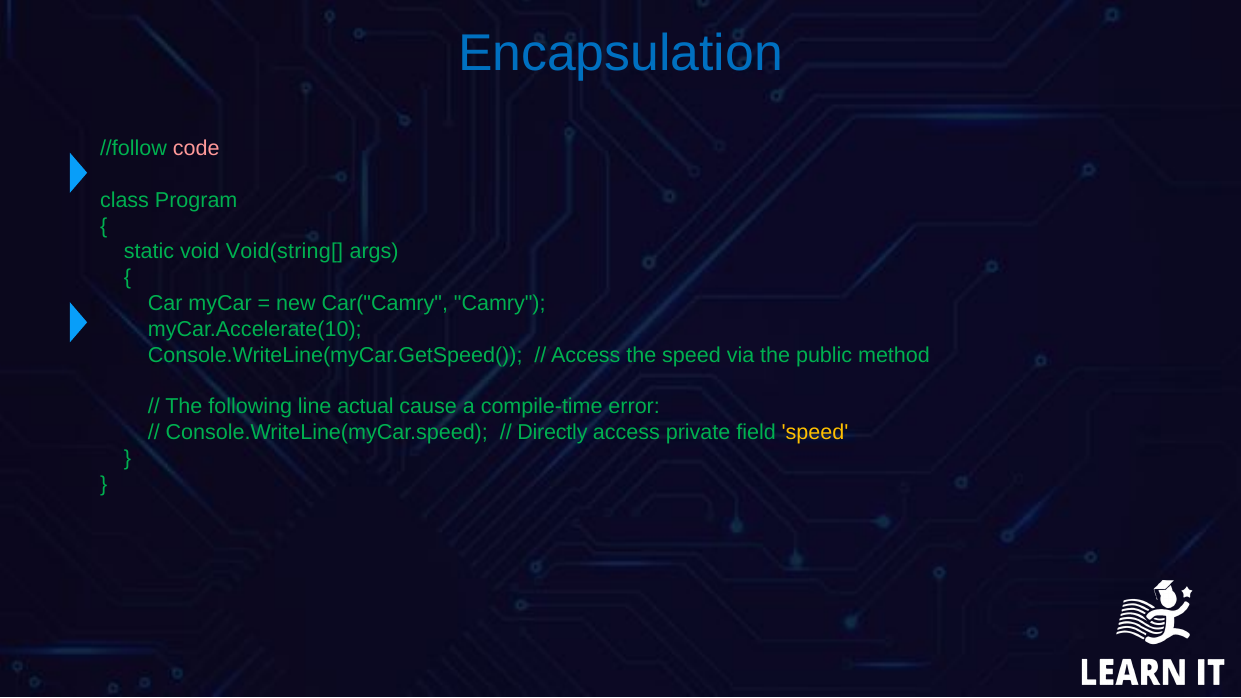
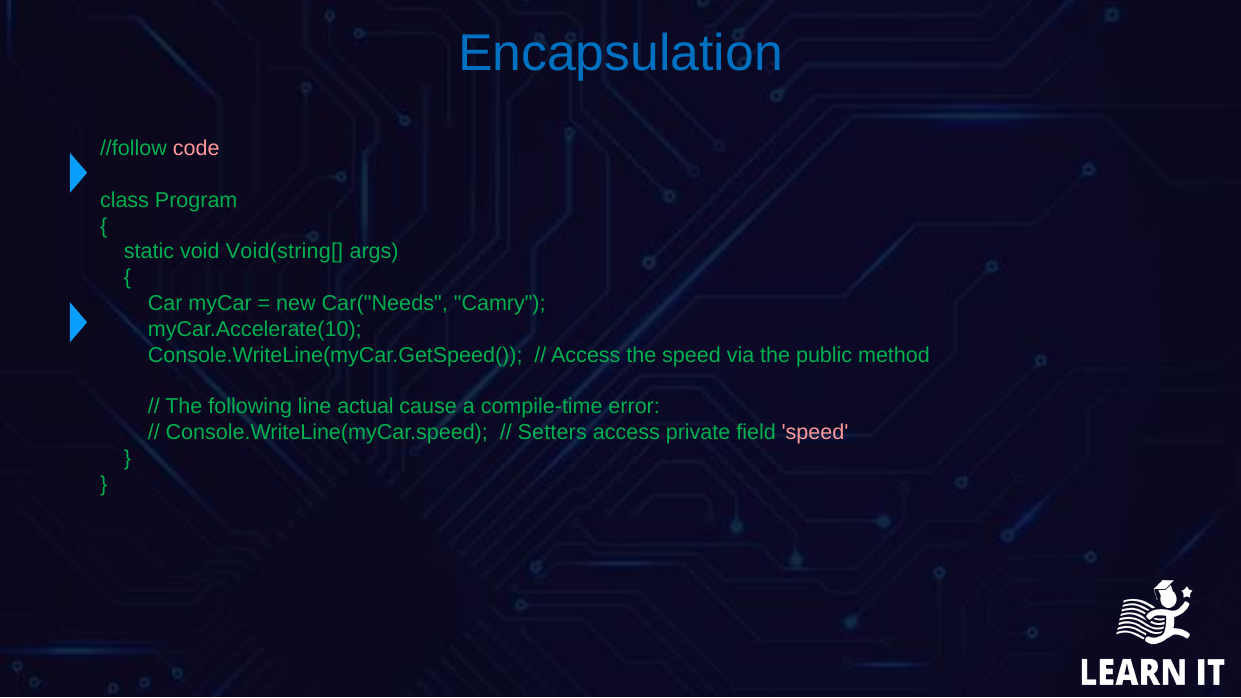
Car("Camry: Car("Camry -> Car("Needs (385, 303)
Directly: Directly -> Setters (552, 433)
speed colour: yellow -> pink (815, 433)
